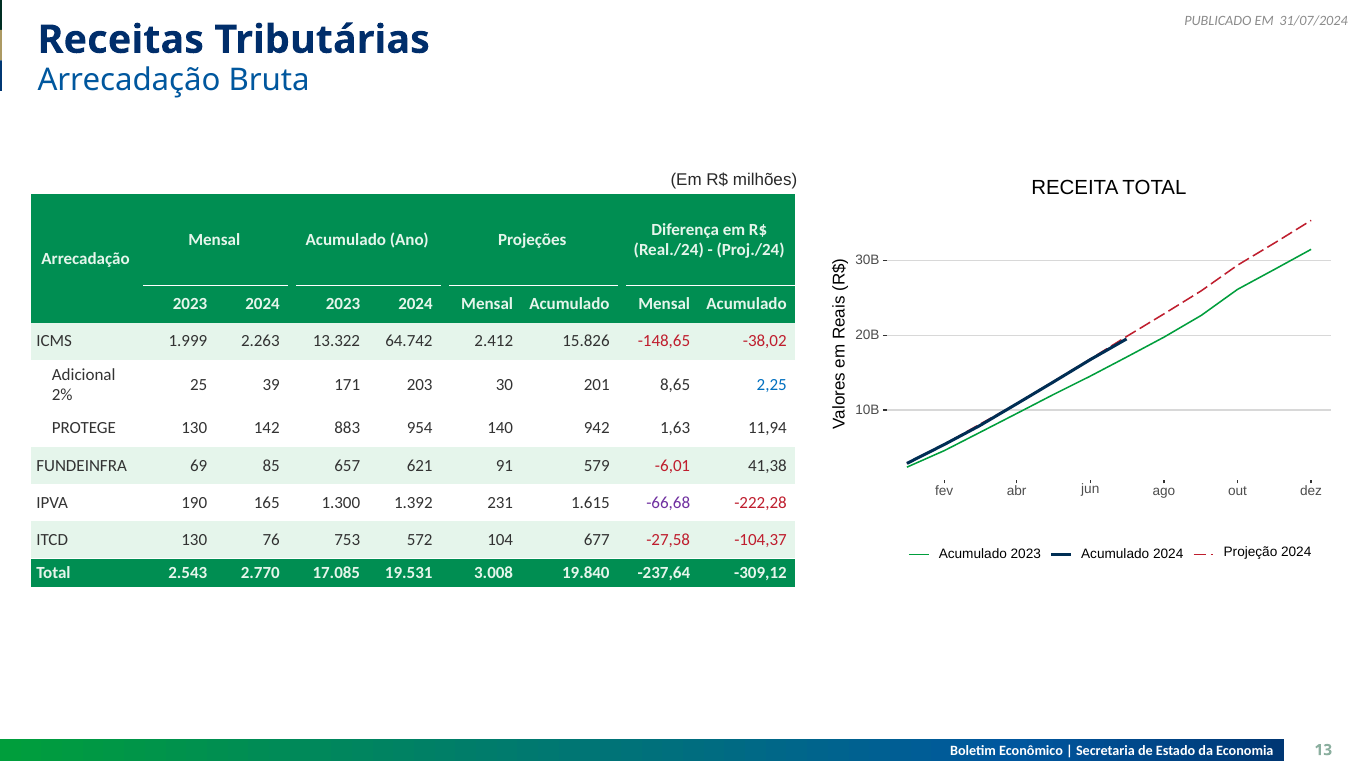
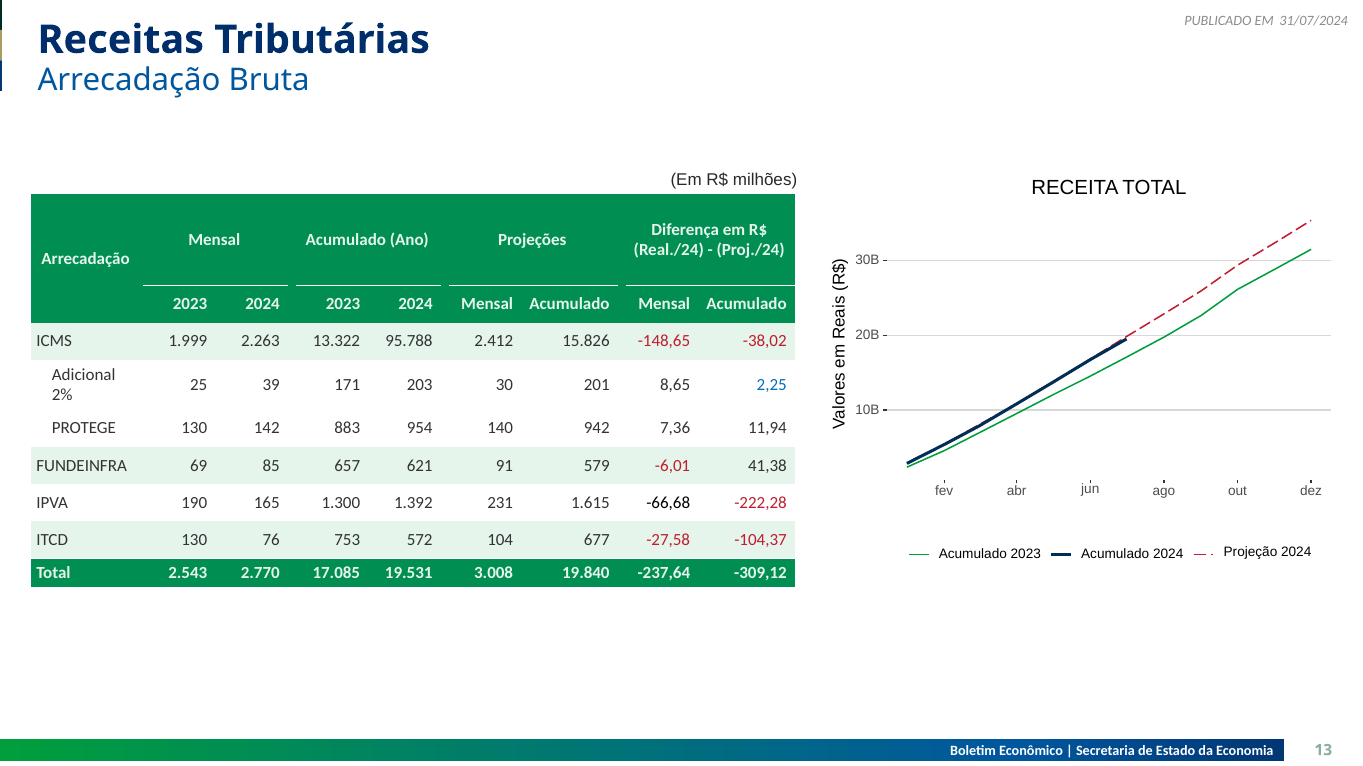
64.742: 64.742 -> 95.788 (409, 342)
1,63: 1,63 -> 7,36 (675, 429)
-66,68 colour: purple -> black (668, 503)
